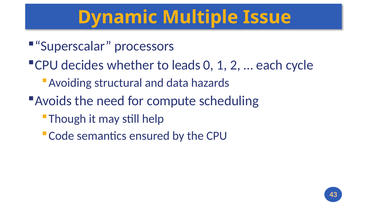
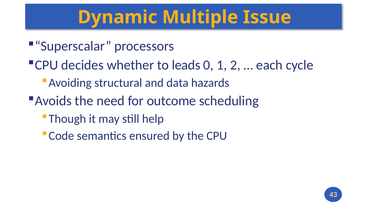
compute: compute -> outcome (171, 101)
